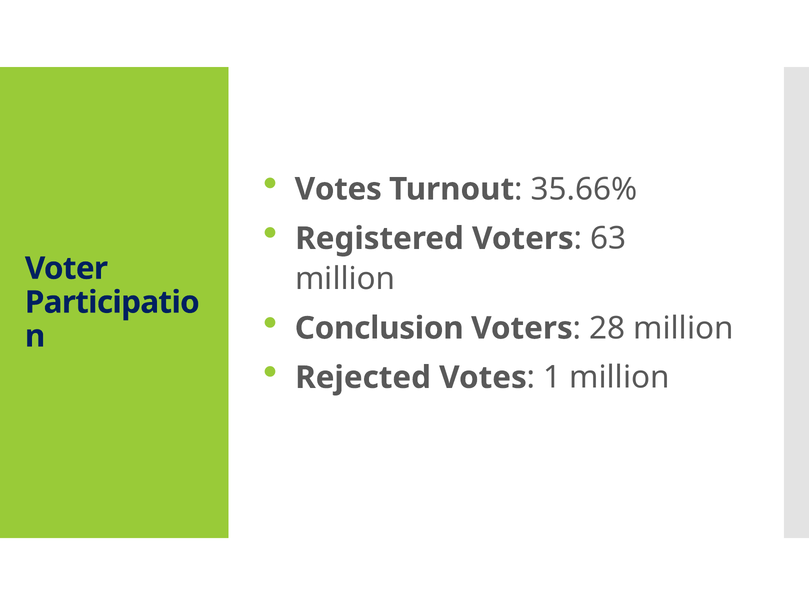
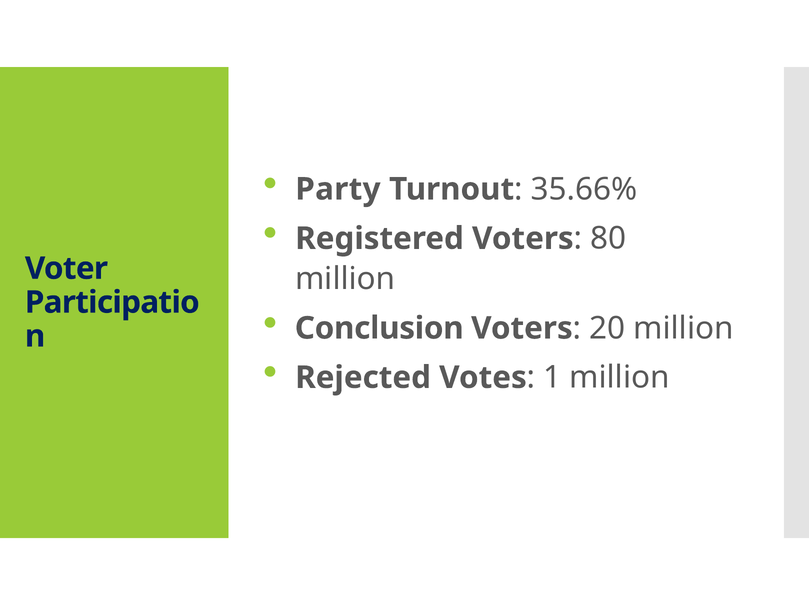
Votes: Votes -> Party (338, 189)
63: 63 -> 80 (608, 239)
28: 28 -> 20 (607, 329)
